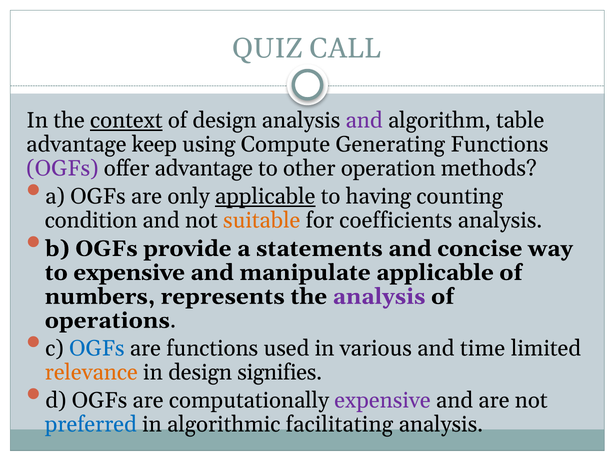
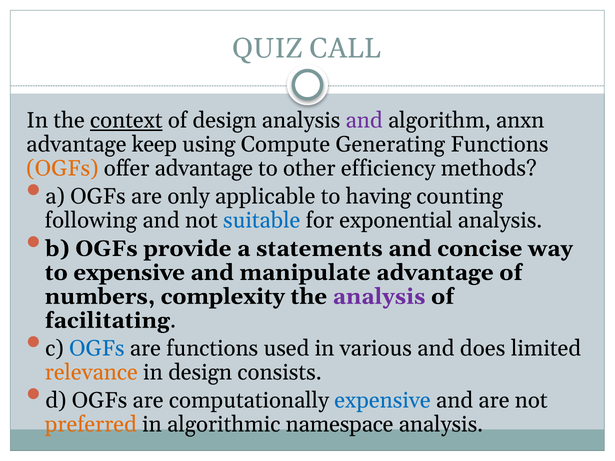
table: table -> anxn (520, 121)
OGFs colour: purple -> orange (62, 169)
operation: operation -> efficiency (388, 169)
applicable underline: present -> none (265, 197)
condition: condition -> following (91, 221)
suitable colour: orange -> blue (262, 221)
coefficients: coefficients -> exponential (396, 221)
manipulate applicable: applicable -> advantage (435, 273)
represents: represents -> complexity (223, 297)
operations: operations -> facilitating (107, 321)
time: time -> does (483, 349)
signifies: signifies -> consists (280, 373)
expensive colour: purple -> blue (382, 401)
preferred colour: blue -> orange (91, 425)
facilitating: facilitating -> namespace (340, 425)
